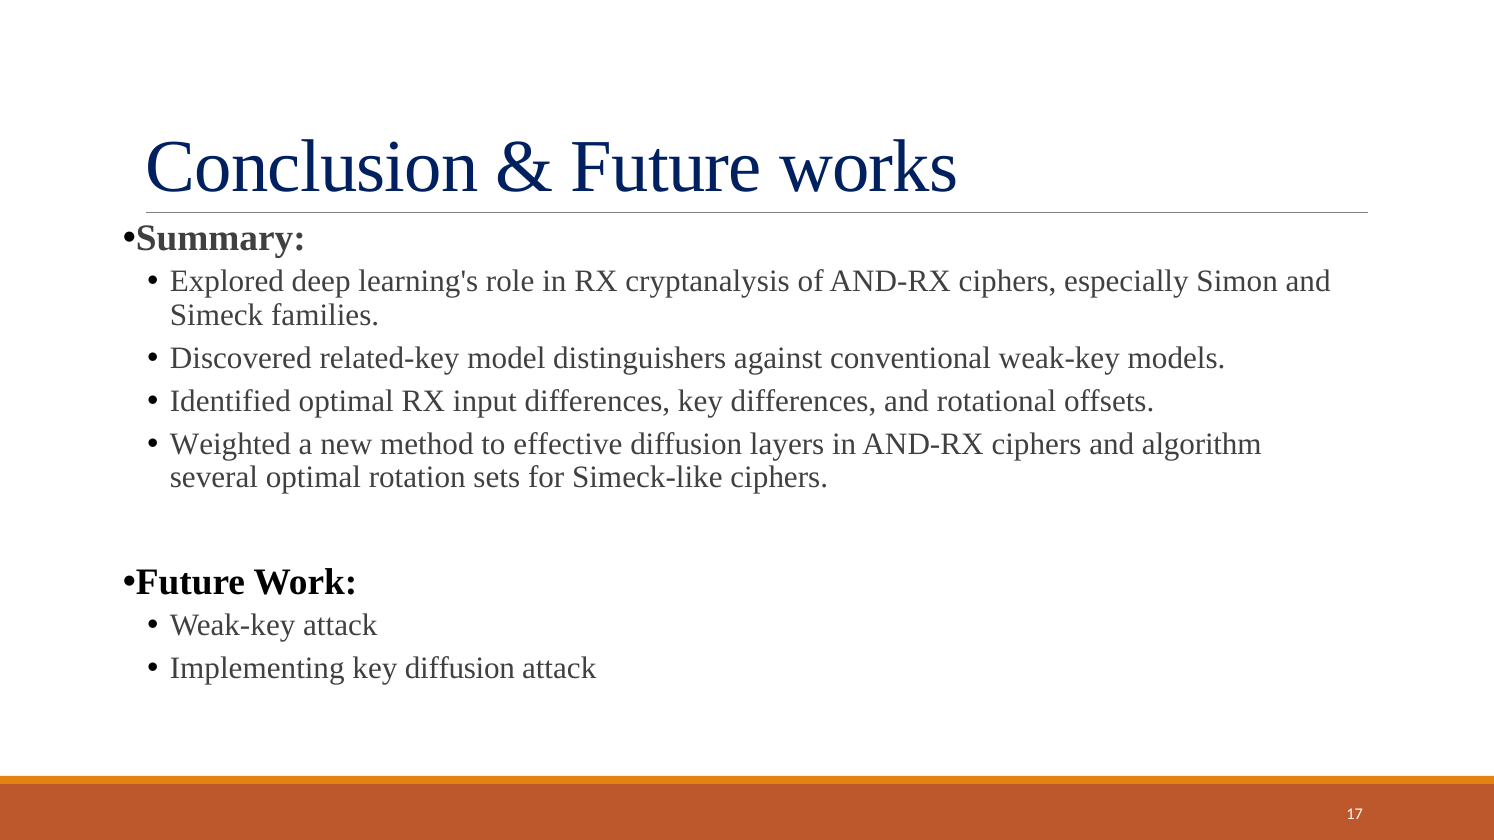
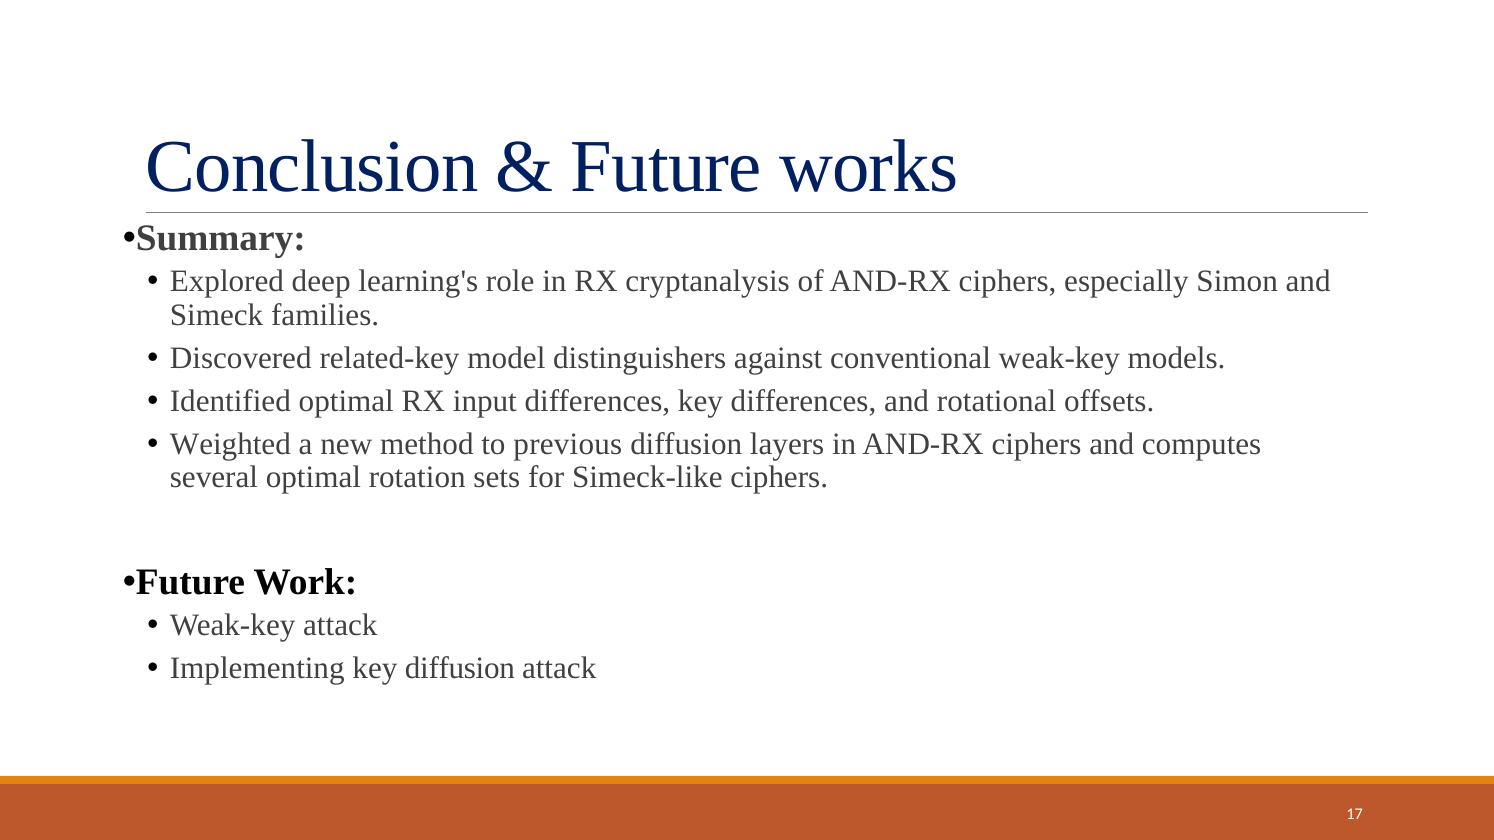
effective: effective -> previous (568, 444)
algorithm: algorithm -> computes (1202, 444)
